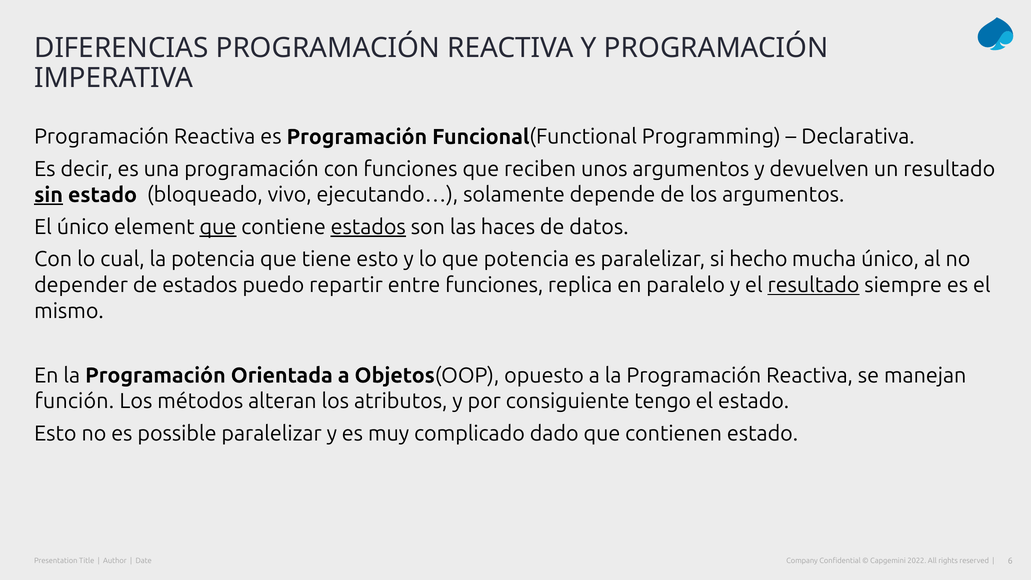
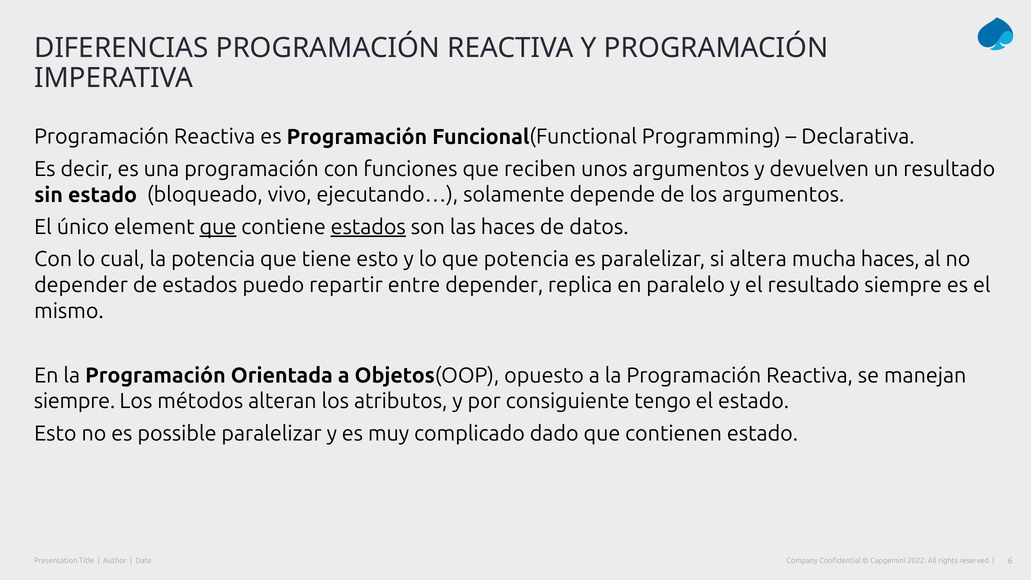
sin underline: present -> none (49, 195)
hecho: hecho -> altera (758, 259)
mucha único: único -> haces (890, 259)
entre funciones: funciones -> depender (494, 285)
resultado underline: present -> none (814, 285)
función: función -> siempre (75, 401)
